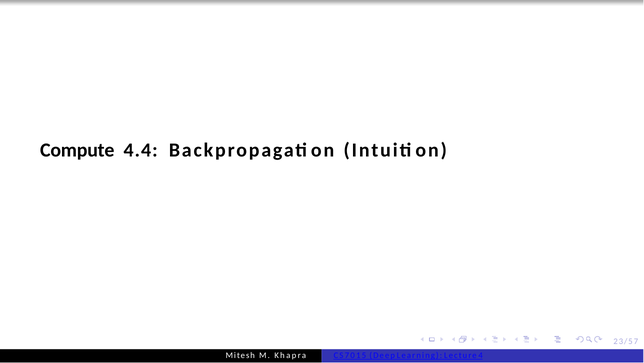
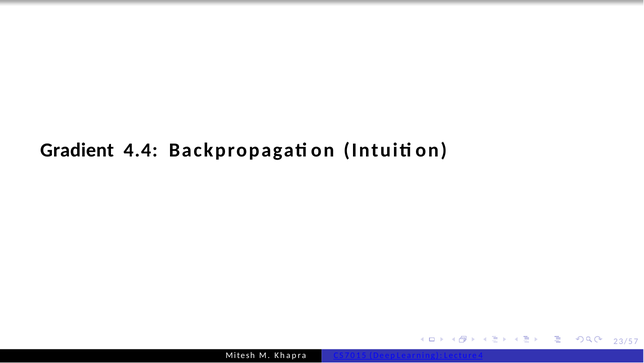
Compute: Compute -> Gradient (77, 150)
